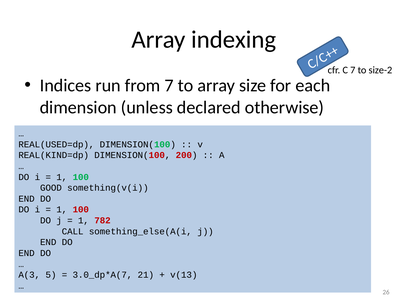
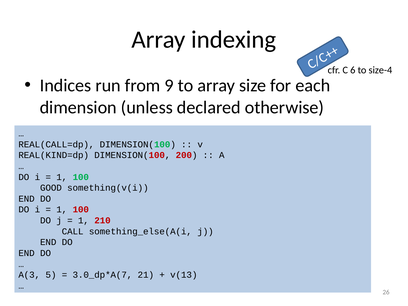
C 7: 7 -> 6 (353, 70)
size-2: size-2 -> size-4 (380, 70)
from 7: 7 -> 9 (169, 86)
REAL(USED=dp: REAL(USED=dp -> REAL(CALL=dp (56, 144)
782: 782 -> 210 (103, 221)
